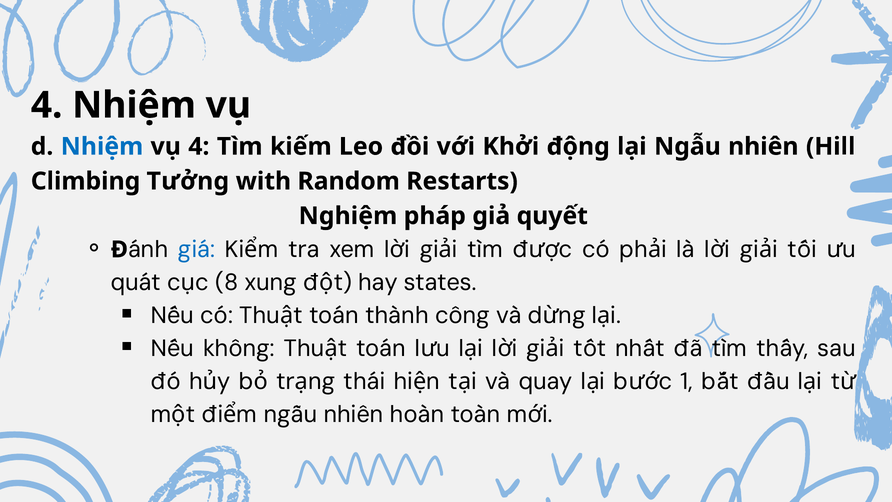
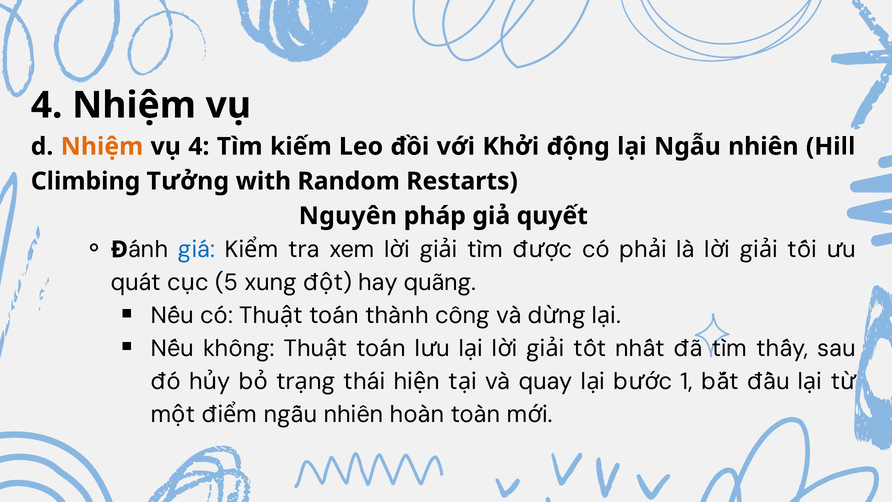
Nhiệm colour: blue -> orange (102, 146)
Nghiệm: Nghiệm -> Nguyên (348, 216)
8: 8 -> 5 (227, 282)
states: states -> quãng (440, 282)
